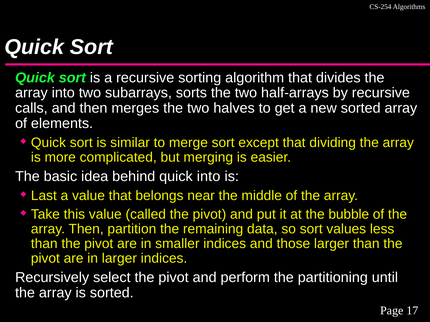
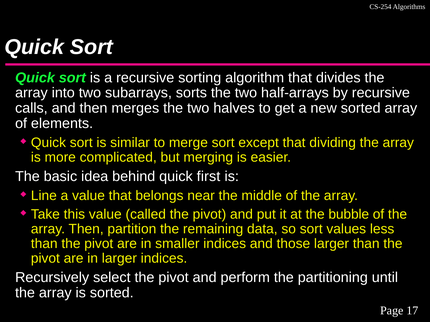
quick into: into -> first (209, 177)
Last: Last -> Line (44, 196)
